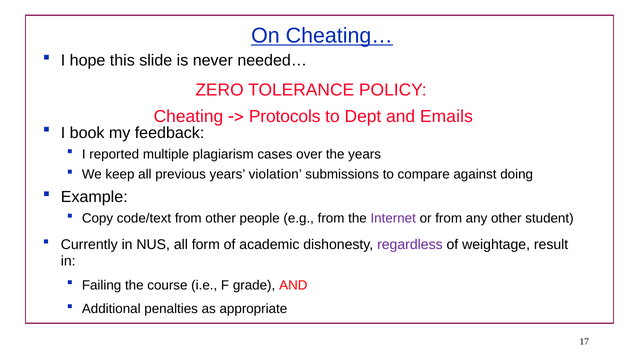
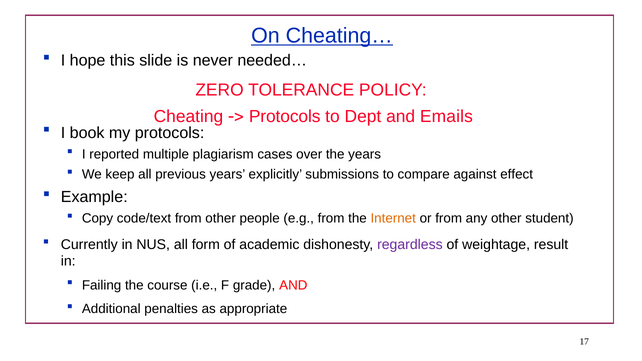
my feedback: feedback -> protocols (170, 133)
violation: violation -> explicitly (275, 174)
doing: doing -> effect (517, 174)
Internet colour: purple -> orange (393, 219)
